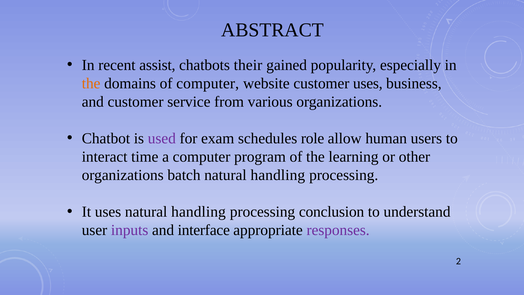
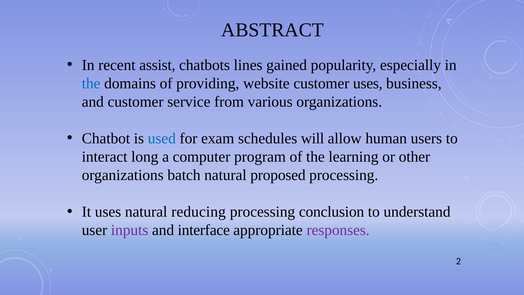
their: their -> lines (248, 65)
the colour: orange -> blue (91, 83)
of computer: computer -> providing (208, 83)
used colour: purple -> blue (162, 138)
role: role -> will (313, 138)
time: time -> long (145, 157)
handling: handling -> proposed (278, 175)
uses natural handling: handling -> reducing (199, 212)
